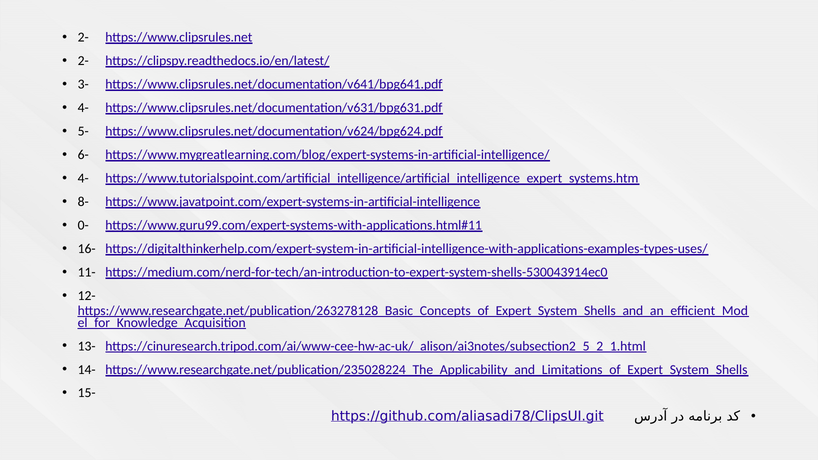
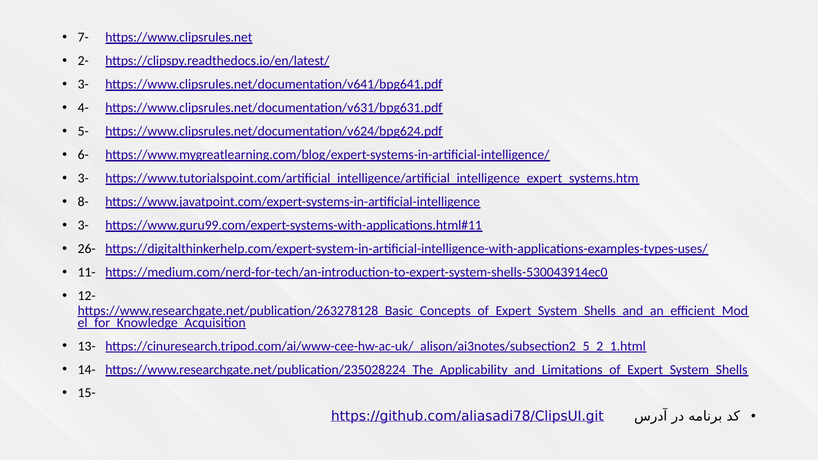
2-: 2- -> 7- (83, 37)
4-: 4- -> 3- (83, 178)
0-: 0- -> 3- (83, 225)
16-: 16- -> 26- (87, 249)
